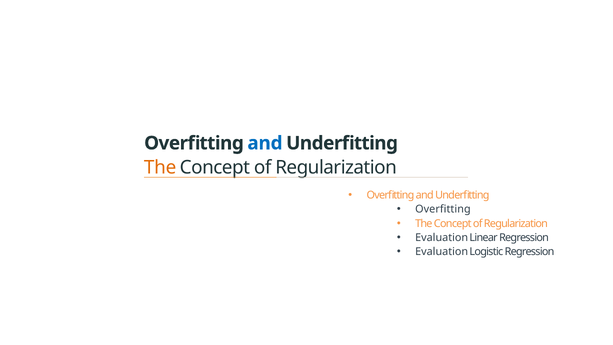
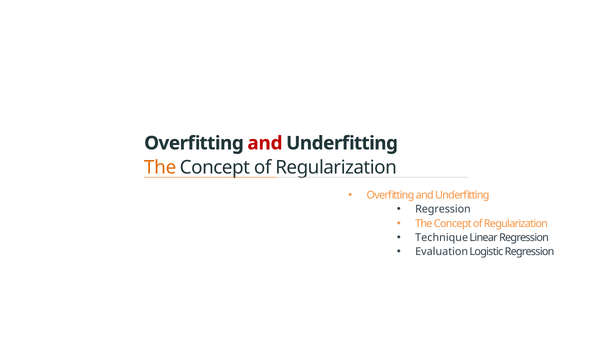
and colour: blue -> red (265, 143)
Overfitting: Overfitting -> Regression (443, 209)
Evaluation: Evaluation -> Technique (442, 238)
